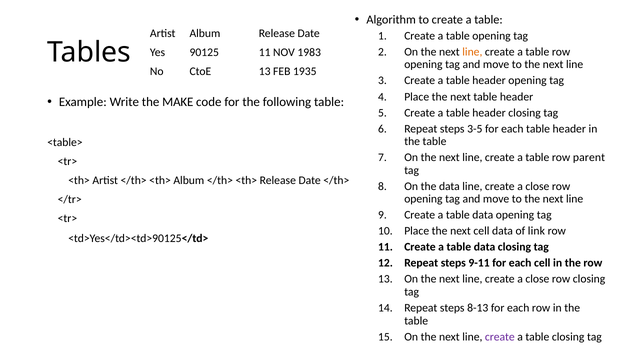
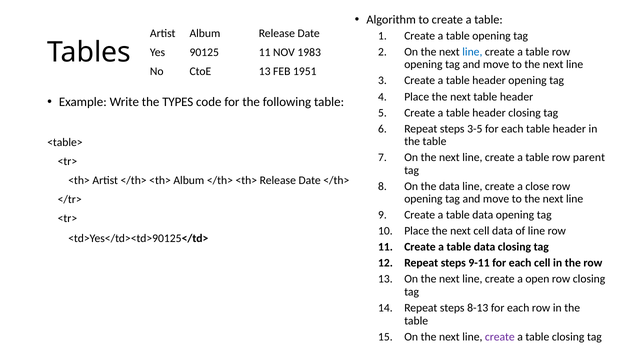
line colour: orange -> blue (472, 52)
1935: 1935 -> 1951 (305, 71)
MAKE: MAKE -> TYPES (178, 102)
of link: link -> line (536, 231)
close: close -> open (537, 279)
